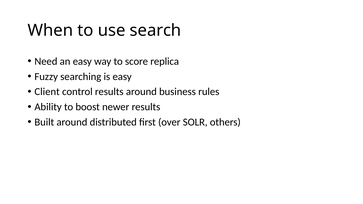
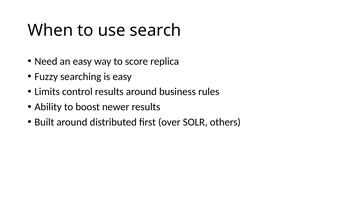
Client: Client -> Limits (47, 92)
